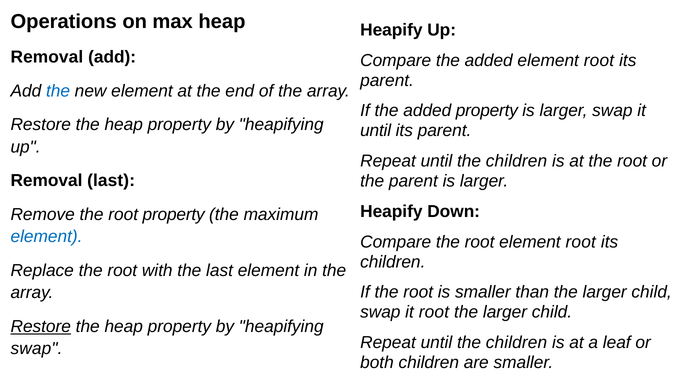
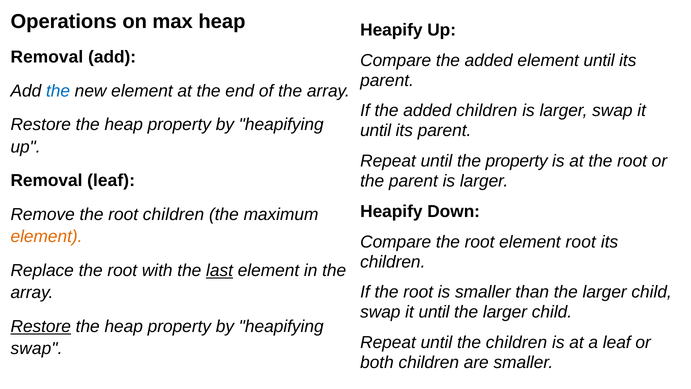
added element root: root -> until (599, 60)
added property: property -> children (487, 111)
children: children -> property (517, 161)
Removal last: last -> leaf (111, 181)
root property: property -> children (174, 214)
element colour: blue -> orange (47, 236)
last underline: none -> present (220, 270)
root: root -> until (434, 312)
